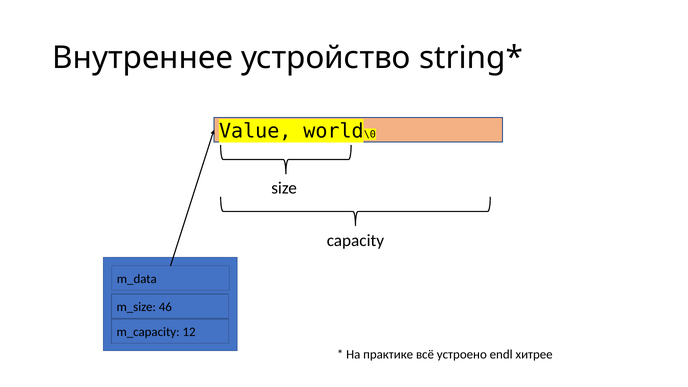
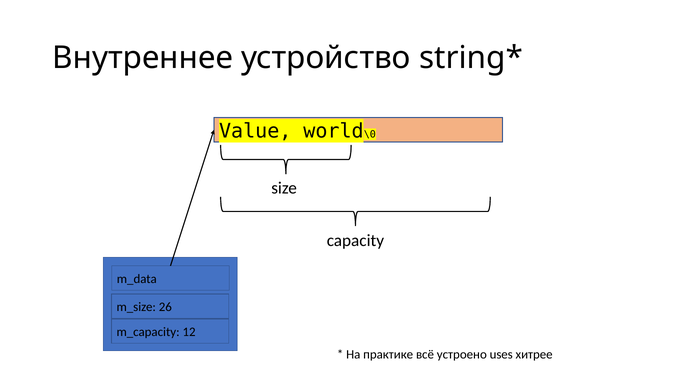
46: 46 -> 26 (165, 307)
endl: endl -> uses (501, 355)
